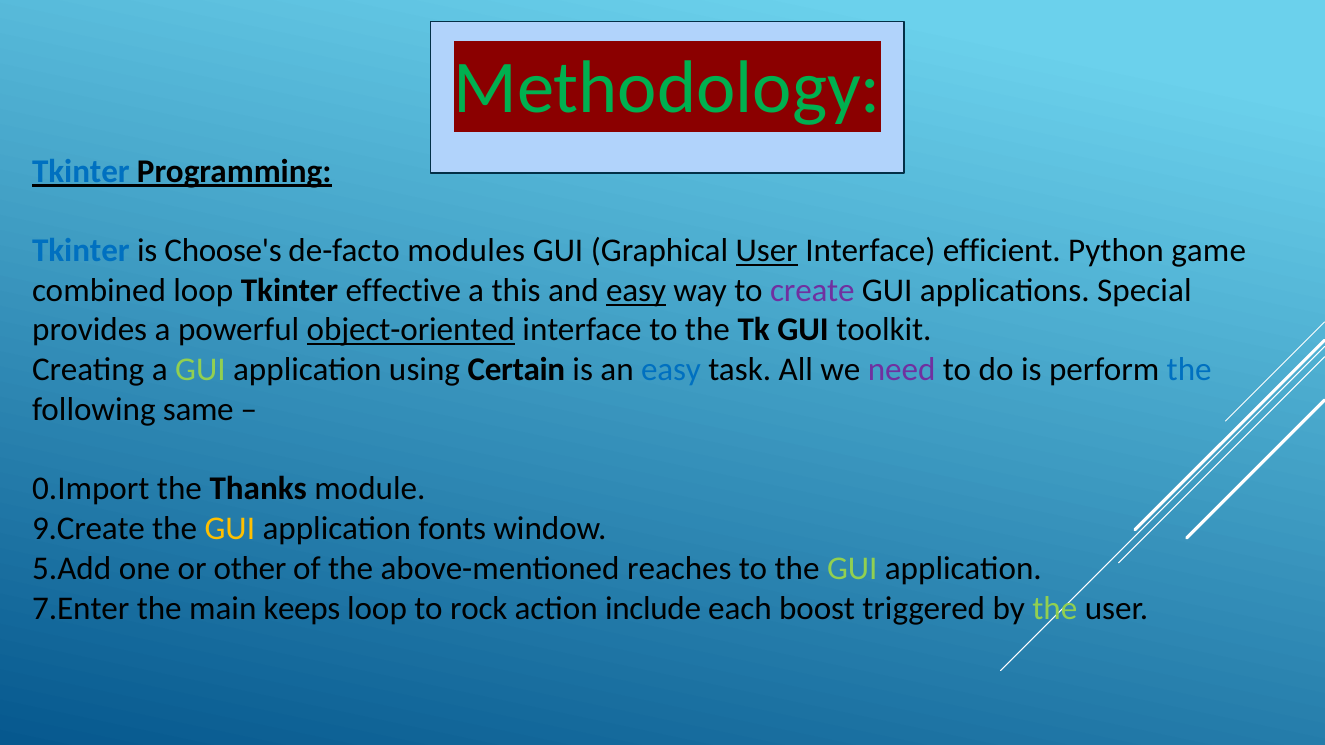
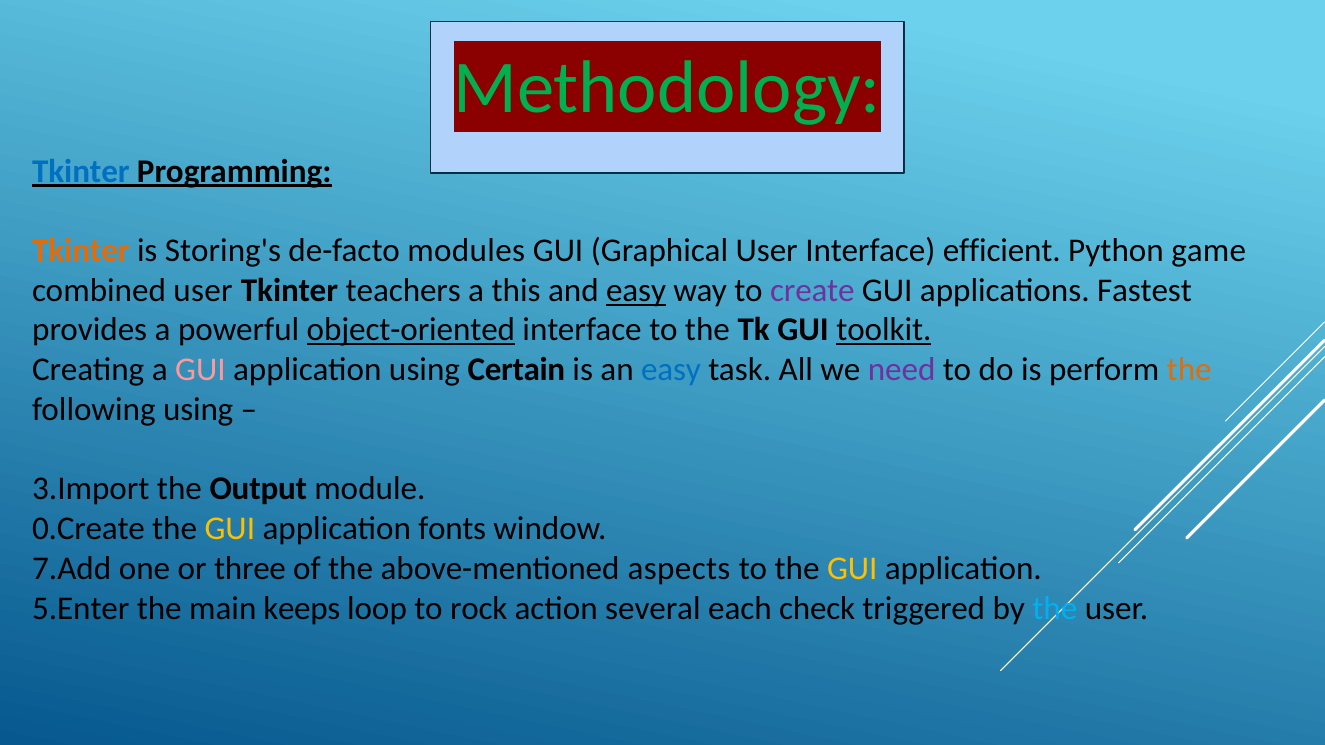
Tkinter colour: blue -> orange (81, 251)
Choose's: Choose's -> Storing's (223, 251)
User underline: present -> none (767, 251)
combined loop: loop -> user (203, 290)
effective: effective -> teachers (403, 290)
Special: Special -> Fastest (1145, 290)
toolkit underline: none -> present (884, 330)
GUI colour: light green -> pink (200, 370)
the colour: blue -> orange (1189, 370)
following same: same -> using (198, 410)
0.Import: 0.Import -> 3.Import (91, 489)
Thanks: Thanks -> Output (258, 489)
9.Create: 9.Create -> 0.Create (89, 529)
5.Add: 5.Add -> 7.Add (72, 569)
other: other -> three (250, 569)
reaches: reaches -> aspects (679, 569)
GUI colour: light green -> yellow (852, 569)
7.Enter: 7.Enter -> 5.Enter (81, 608)
include: include -> several (653, 608)
boost: boost -> check (817, 608)
the colour: light green -> light blue (1055, 608)
